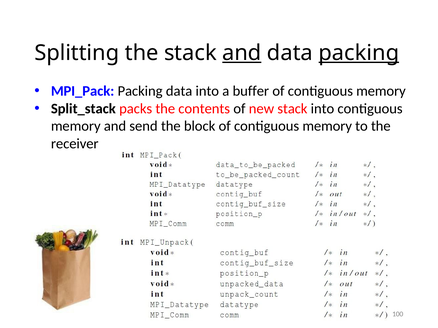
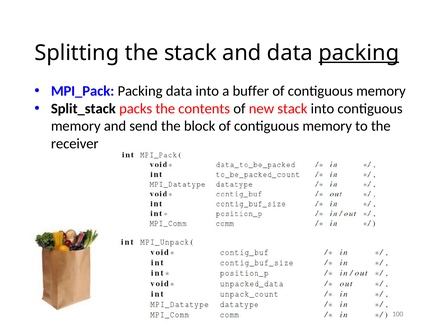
and underline: present -> none (242, 53)
